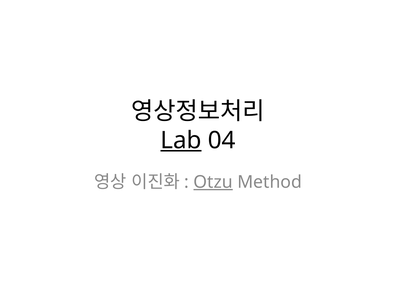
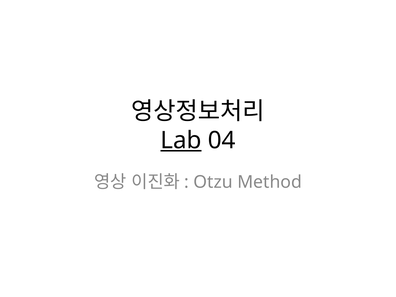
Otzu underline: present -> none (213, 182)
